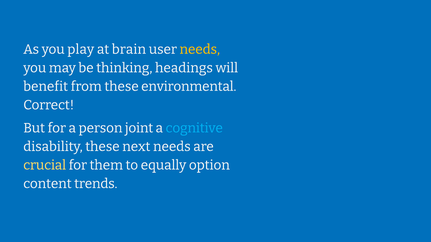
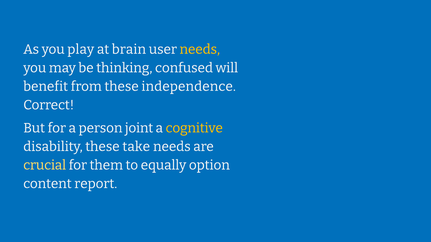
headings: headings -> confused (184, 68)
environmental: environmental -> independence (189, 87)
cognitive colour: light blue -> yellow (194, 128)
next: next -> take (136, 147)
trends: trends -> report (96, 184)
